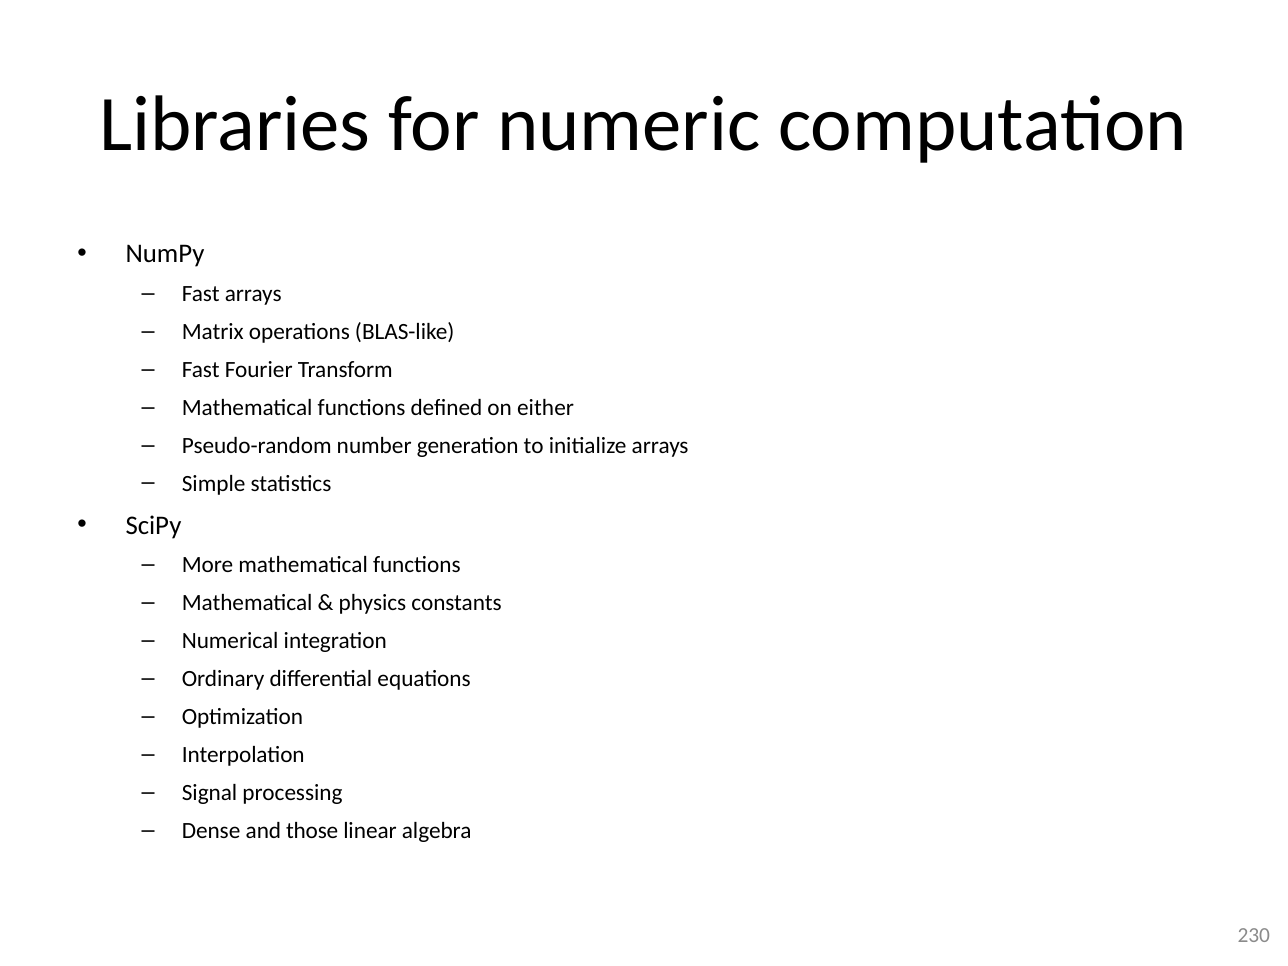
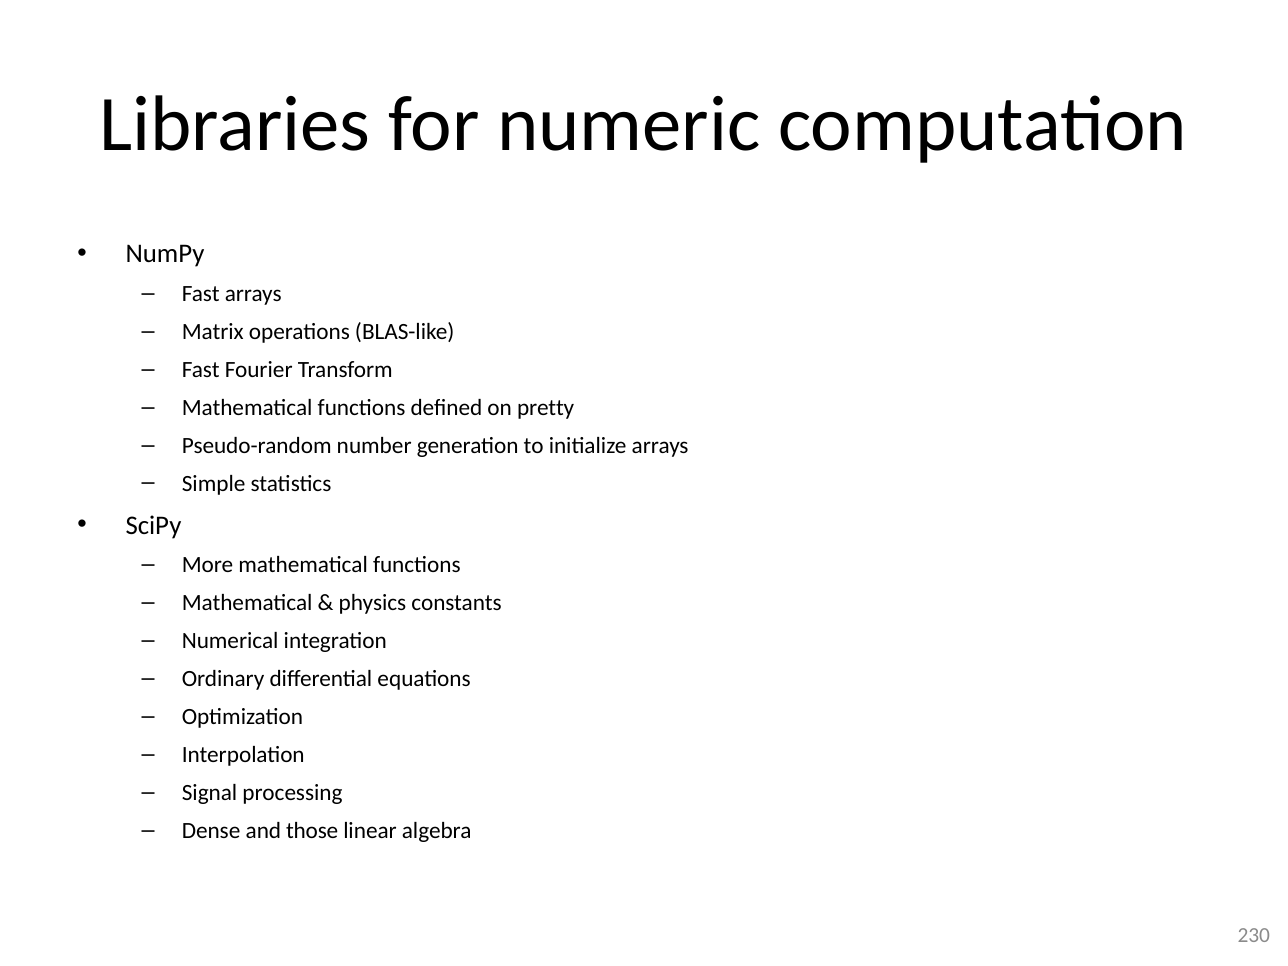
either: either -> pretty (546, 408)
